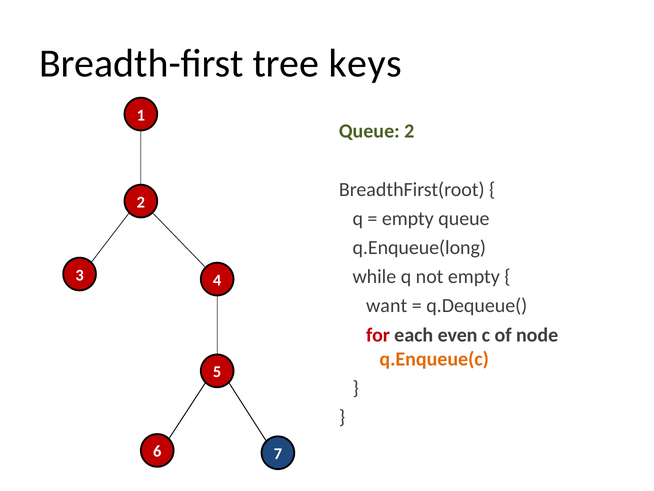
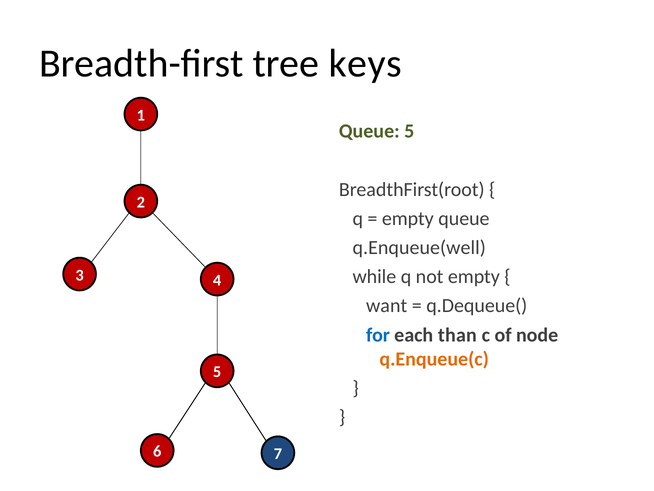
Queue 2: 2 -> 5 (409, 131)
q.Enqueue(long: q.Enqueue(long -> q.Enqueue(well (419, 247)
for colour: red -> blue (378, 335)
even: even -> than (457, 335)
